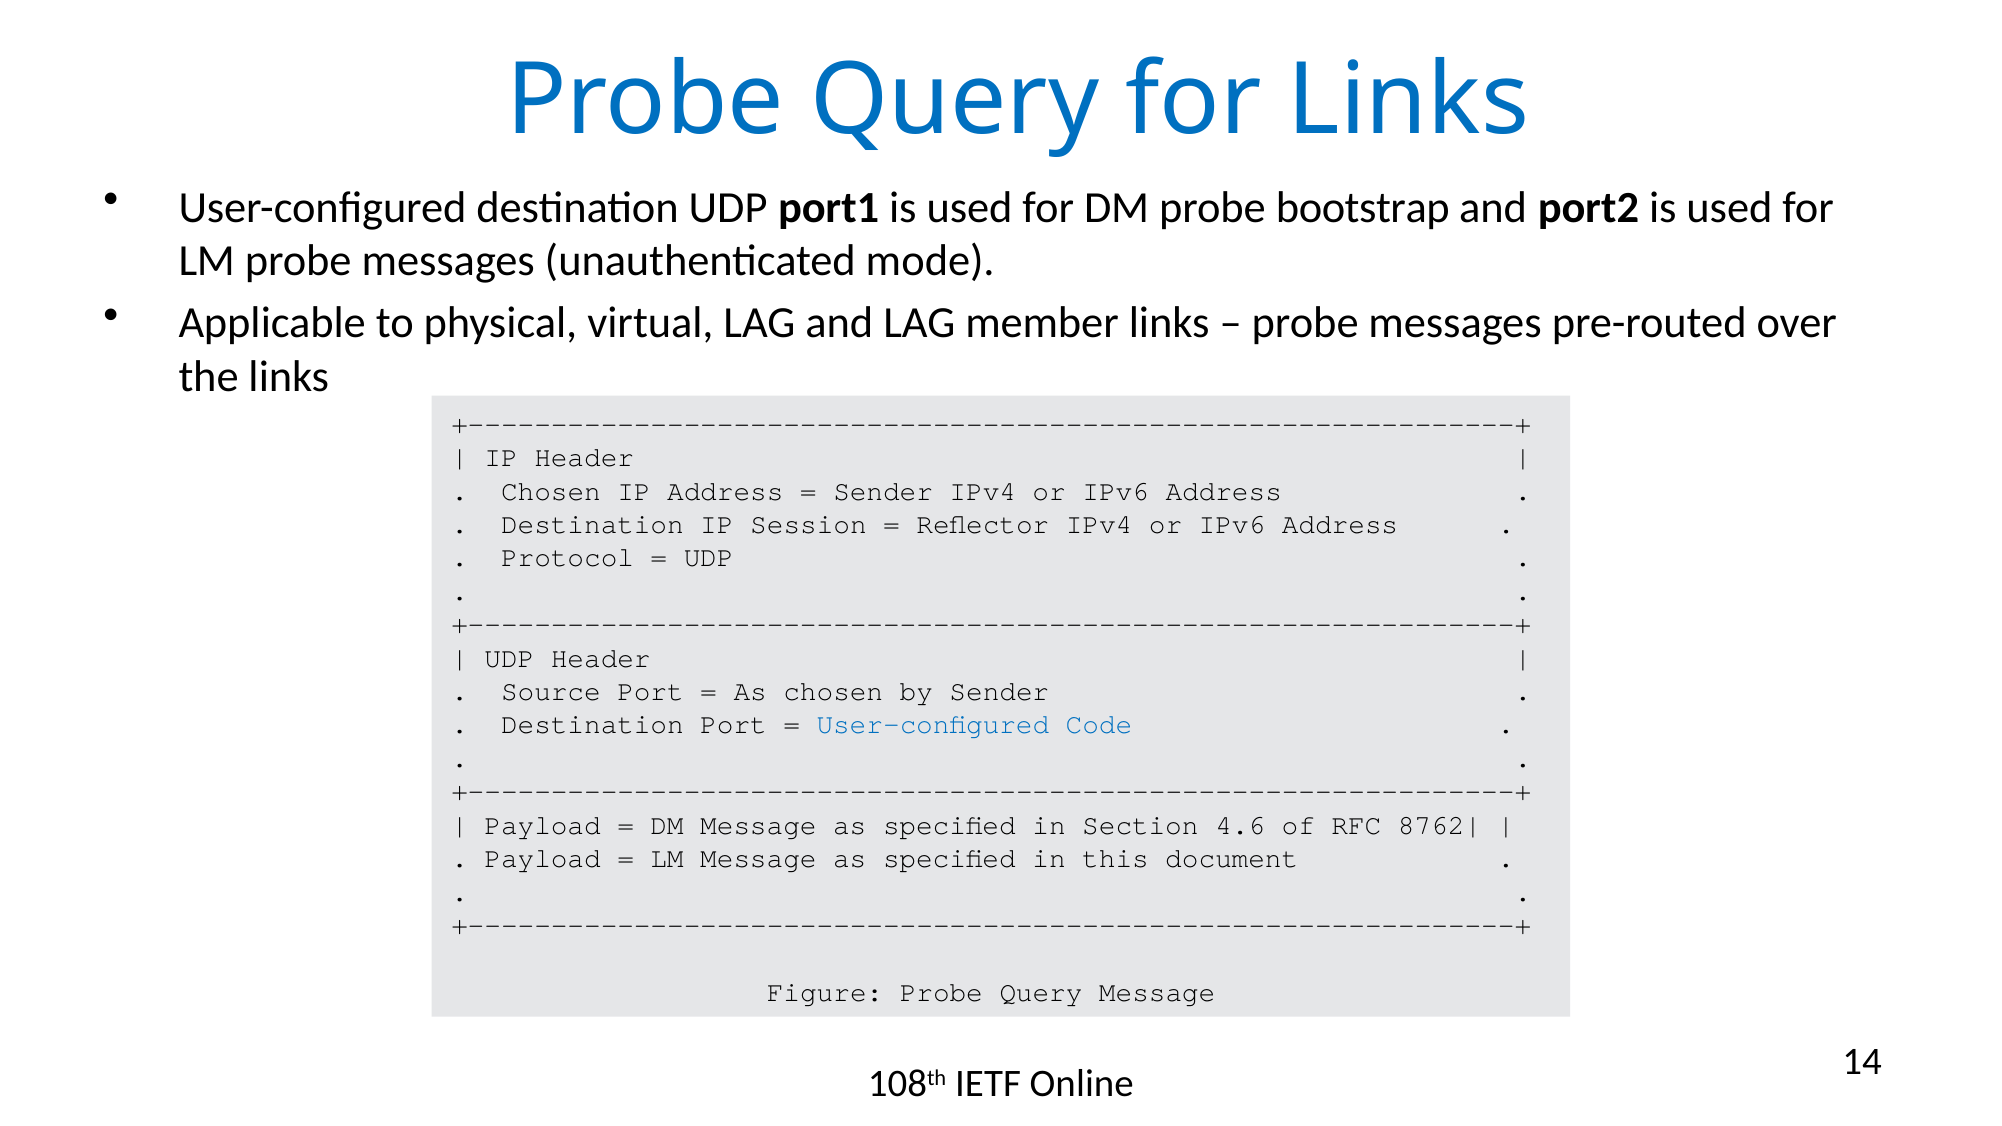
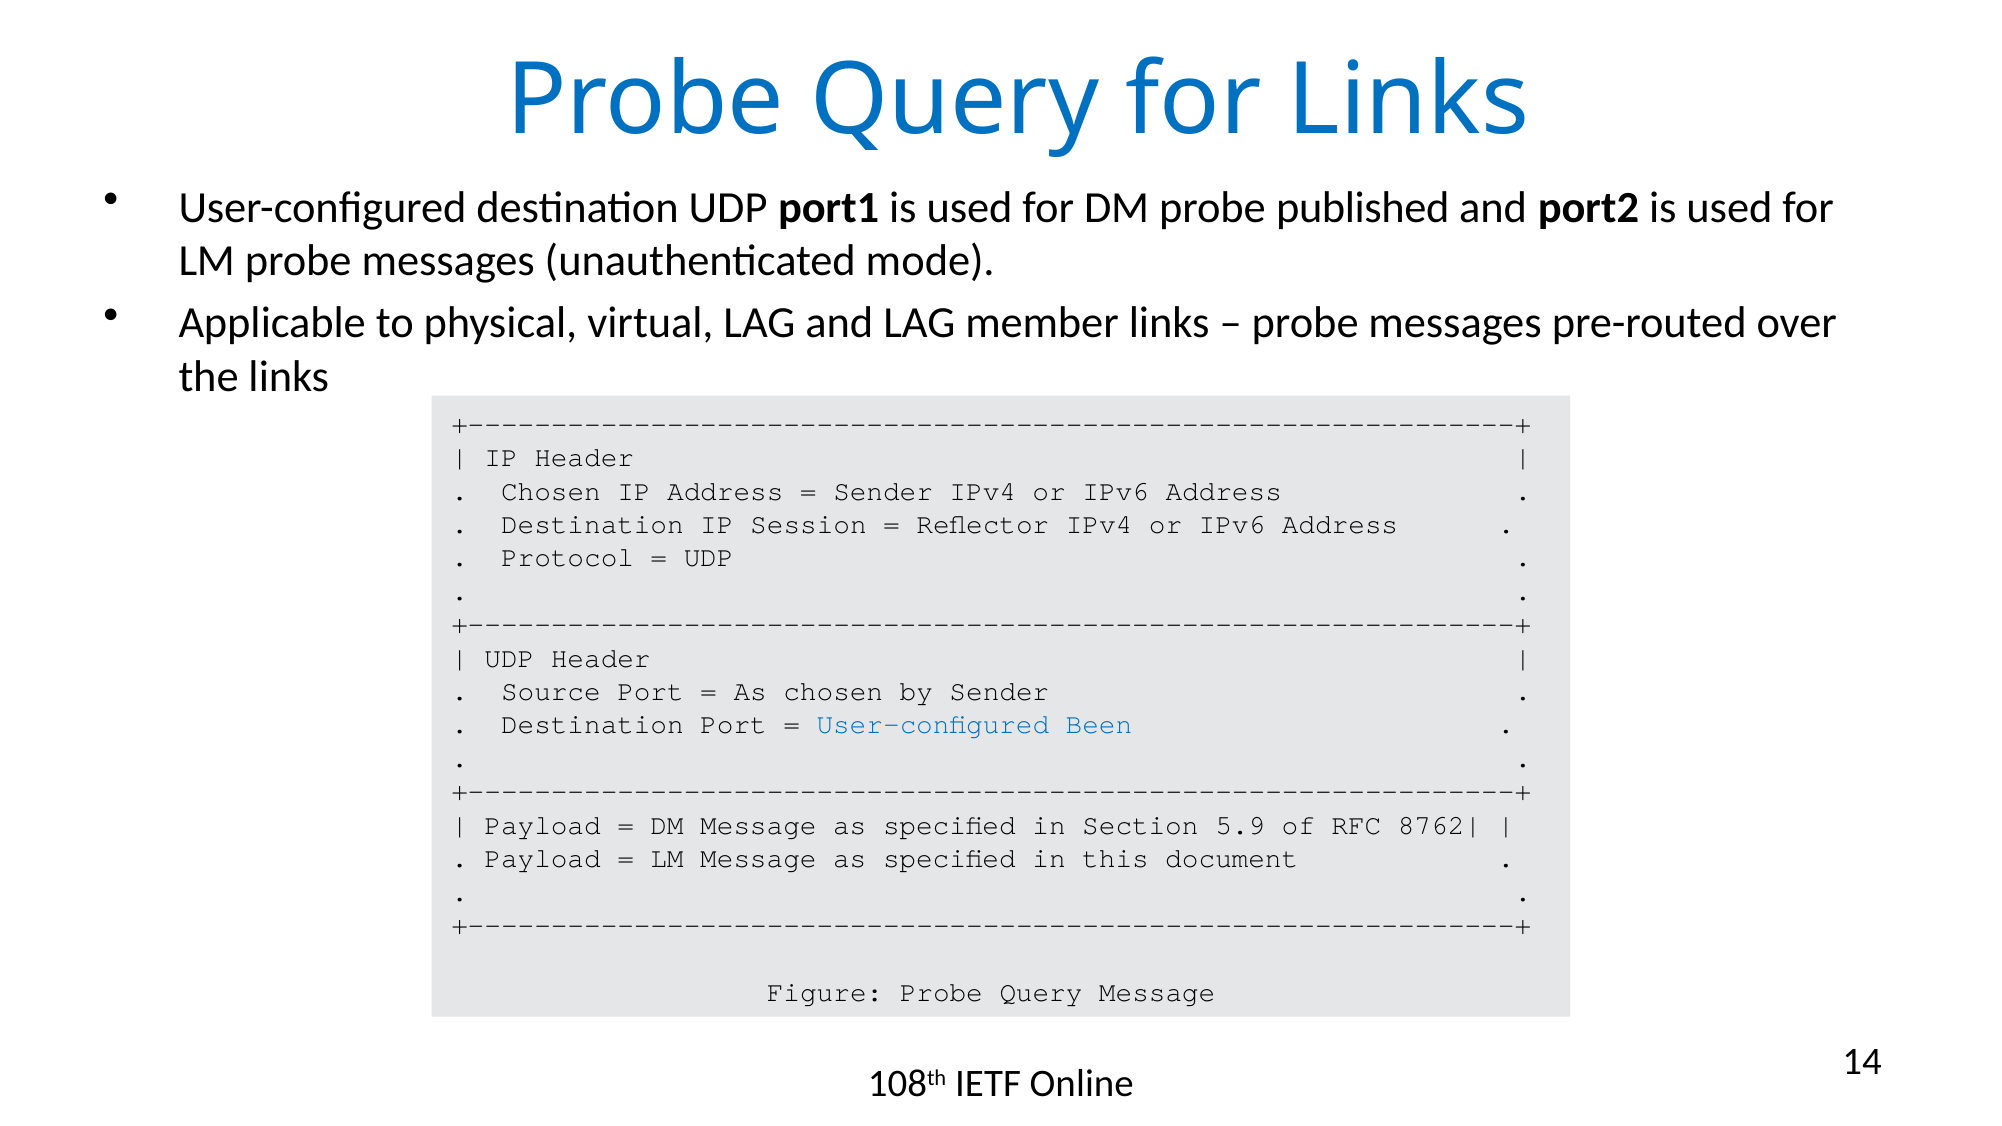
bootstrap: bootstrap -> published (1363, 208)
Code: Code -> Been (1099, 725)
4.6: 4.6 -> 5.9 (1240, 825)
